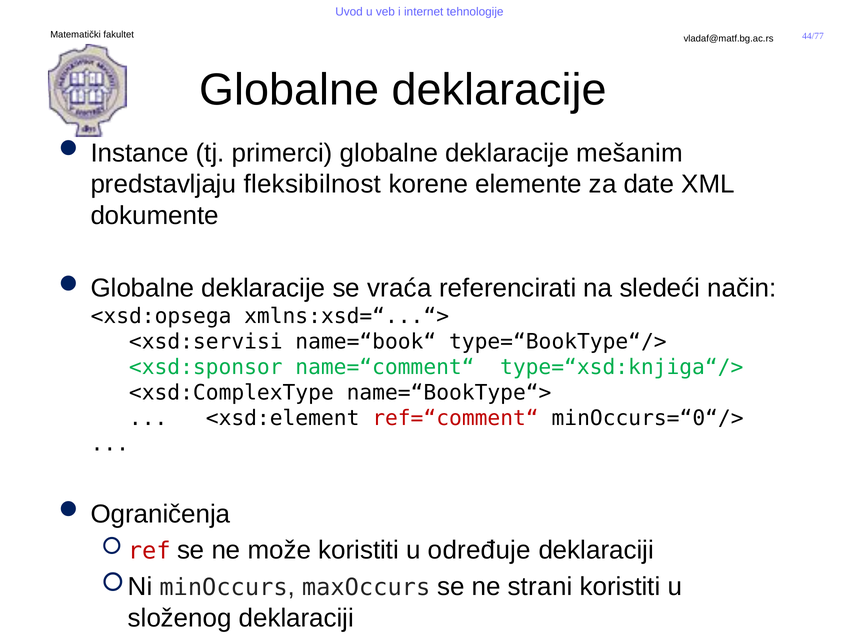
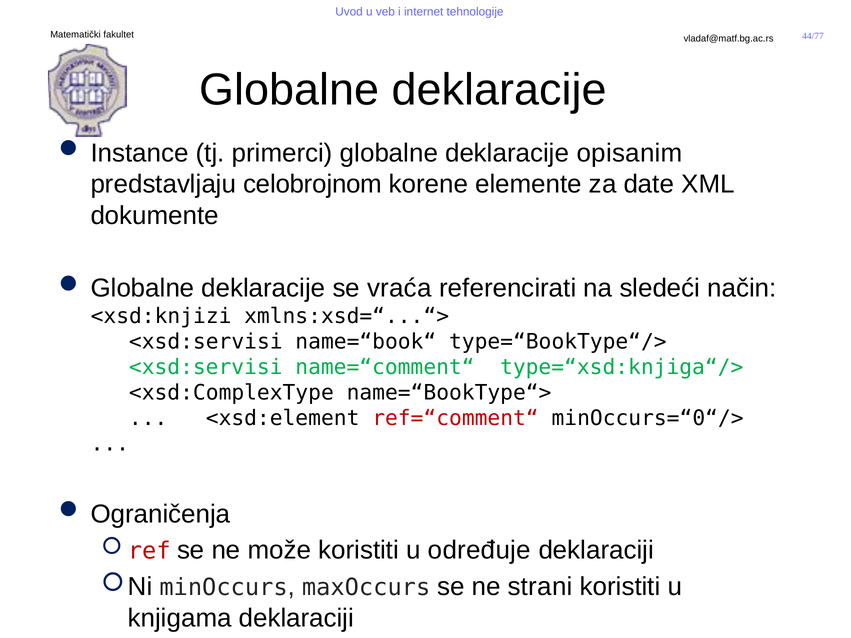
mešanim: mešanim -> opisanim (629, 153)
fleksibilnost: fleksibilnost -> celobrojnom (313, 184)
<xsd:opsega: <xsd:opsega -> <xsd:knjizi (161, 316)
<xsd:sponsor: <xsd:sponsor -> <xsd:servisi (206, 367)
složenog: složenog -> knjigama (180, 618)
